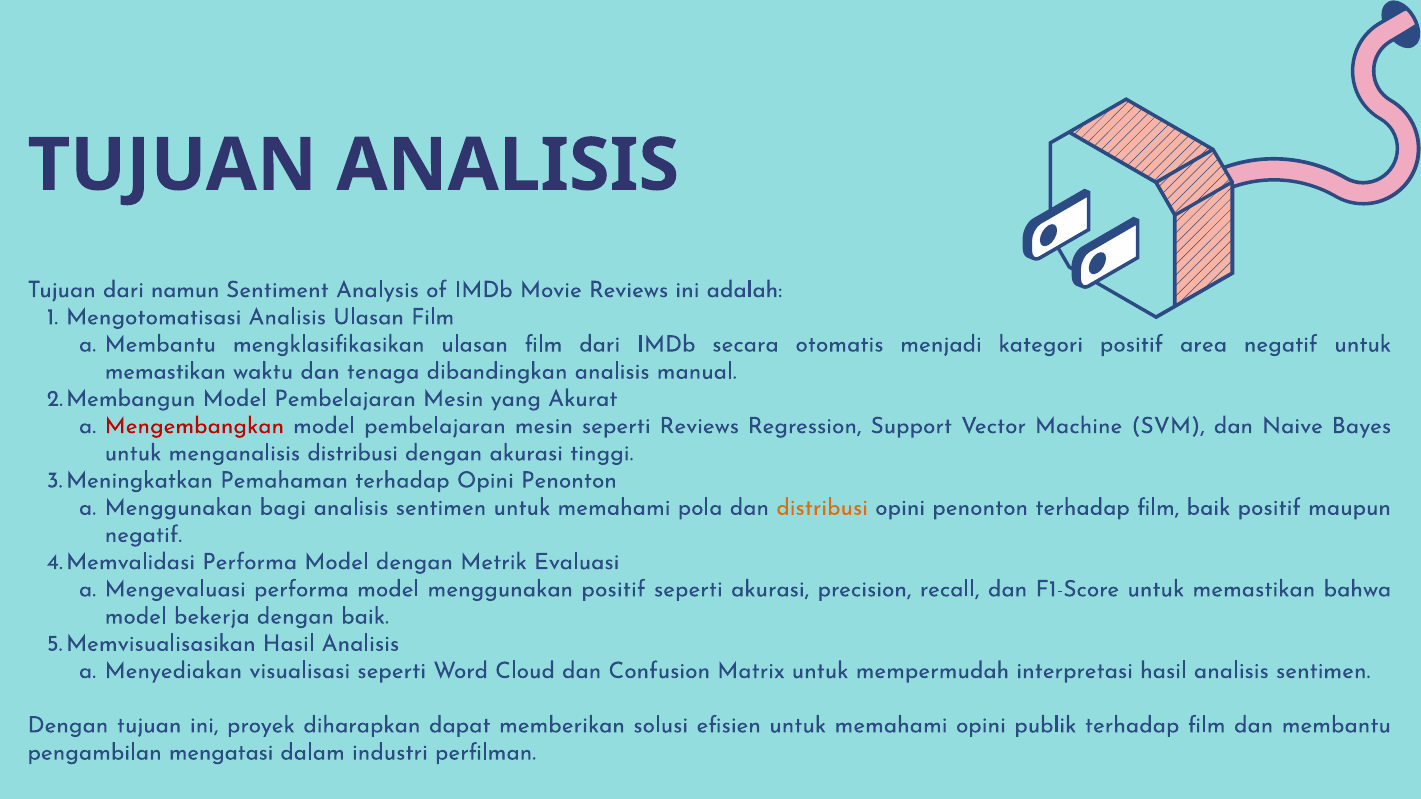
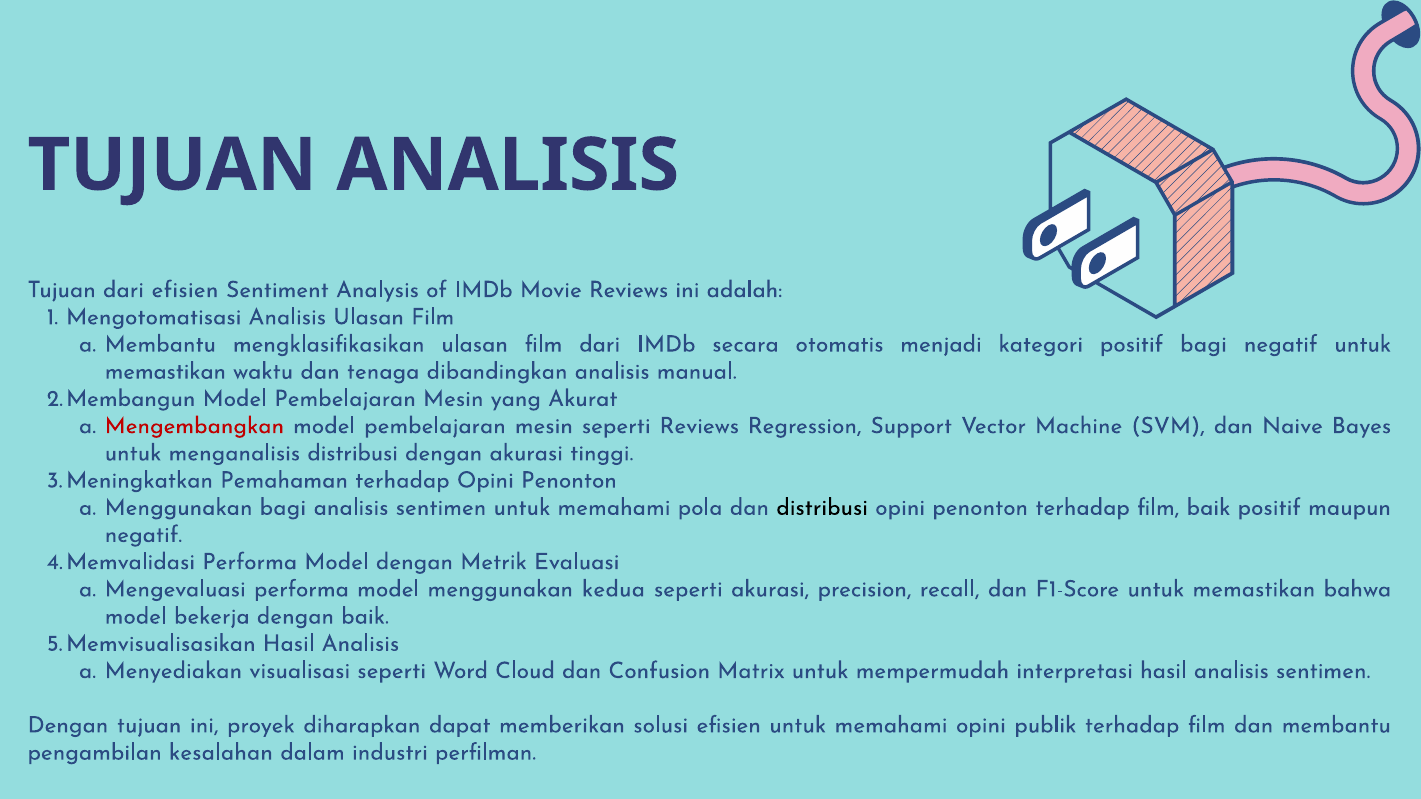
dari namun: namun -> efisien (185, 290)
positif area: area -> bagi (1203, 344)
distribusi colour: orange -> black (822, 507)
menggunakan positif: positif -> kedua (613, 589)
mengatasi: mengatasi -> kesalahan (221, 752)
